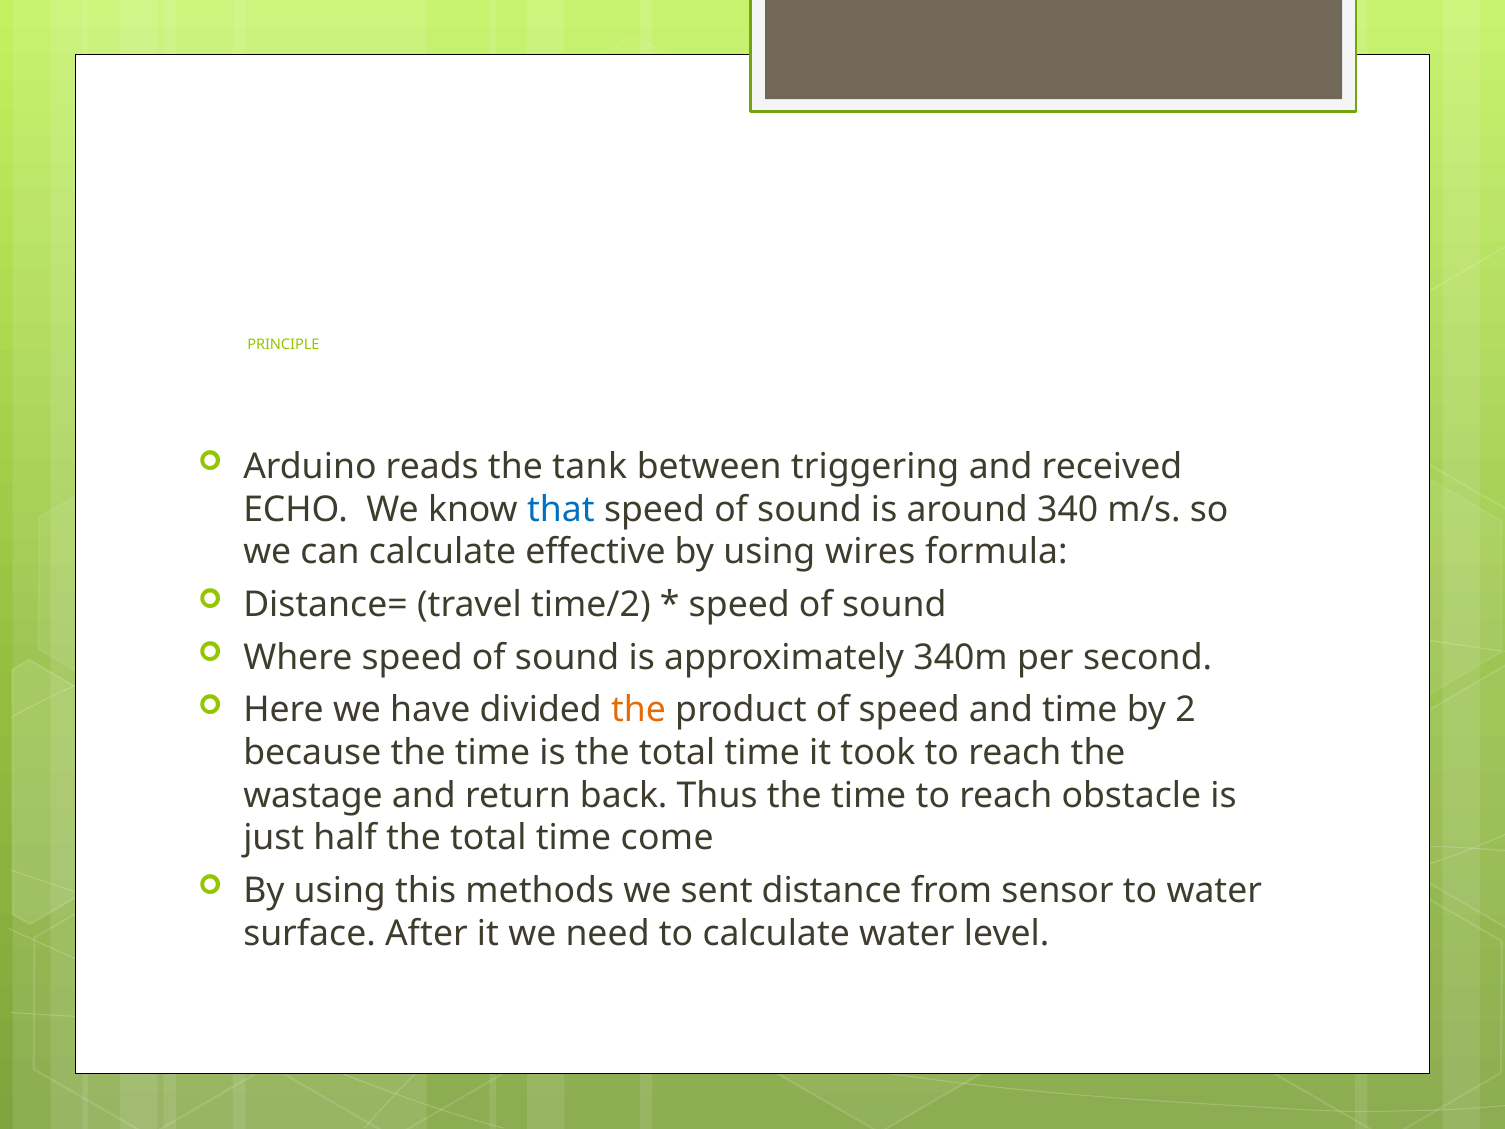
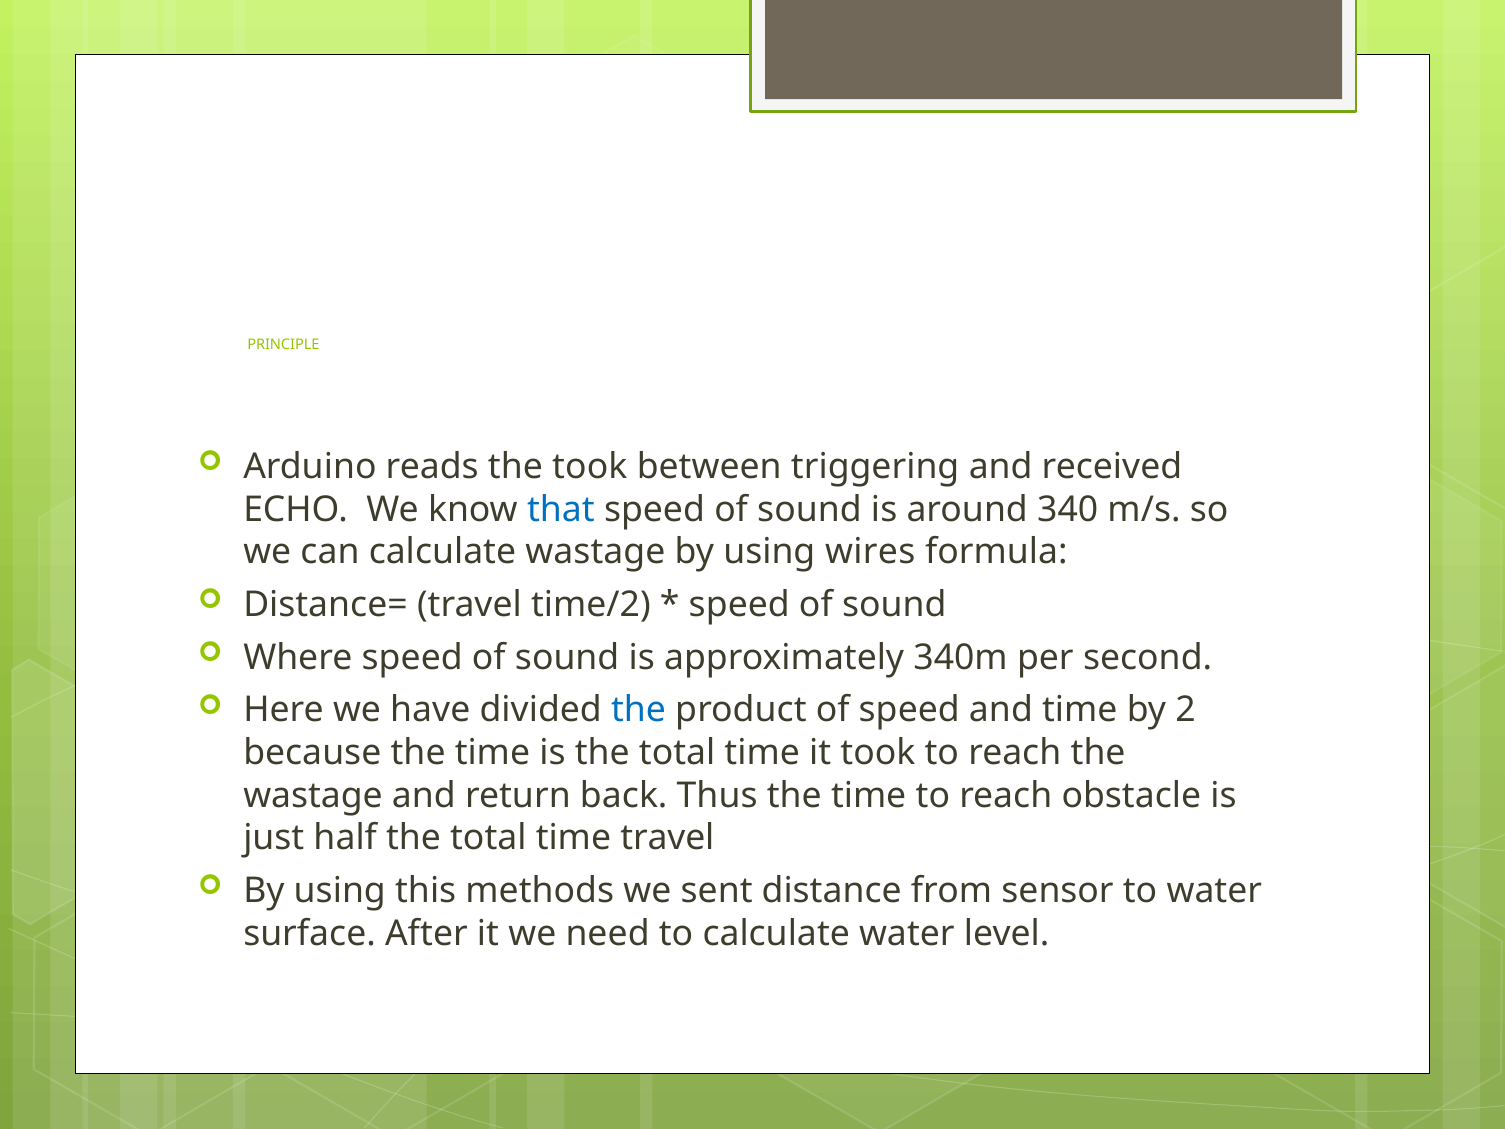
the tank: tank -> took (590, 466)
calculate effective: effective -> wastage (595, 552)
the colour: orange -> blue (638, 710)
time come: come -> travel (667, 838)
